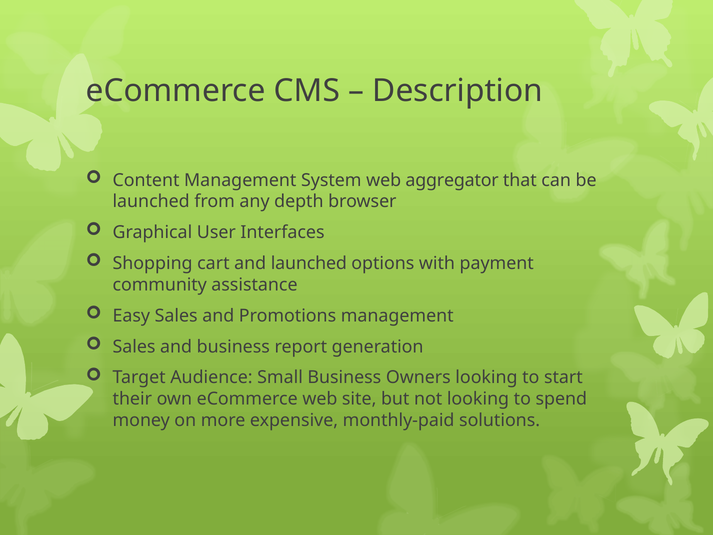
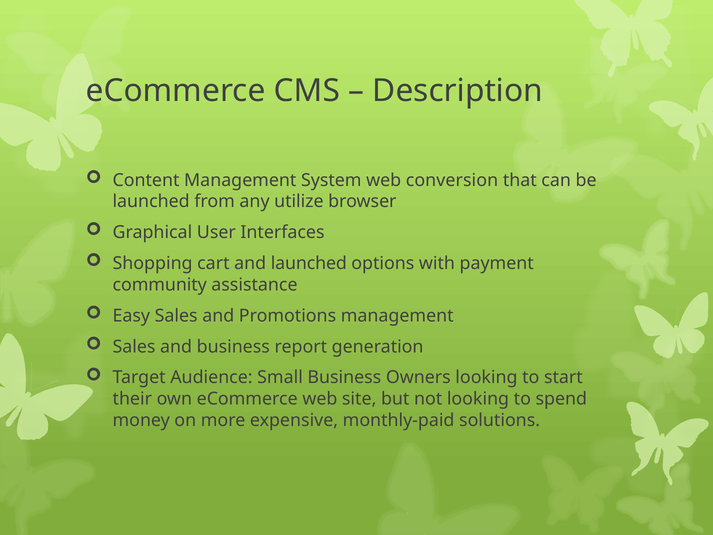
aggregator: aggregator -> conversion (452, 180)
depth: depth -> utilize (299, 201)
